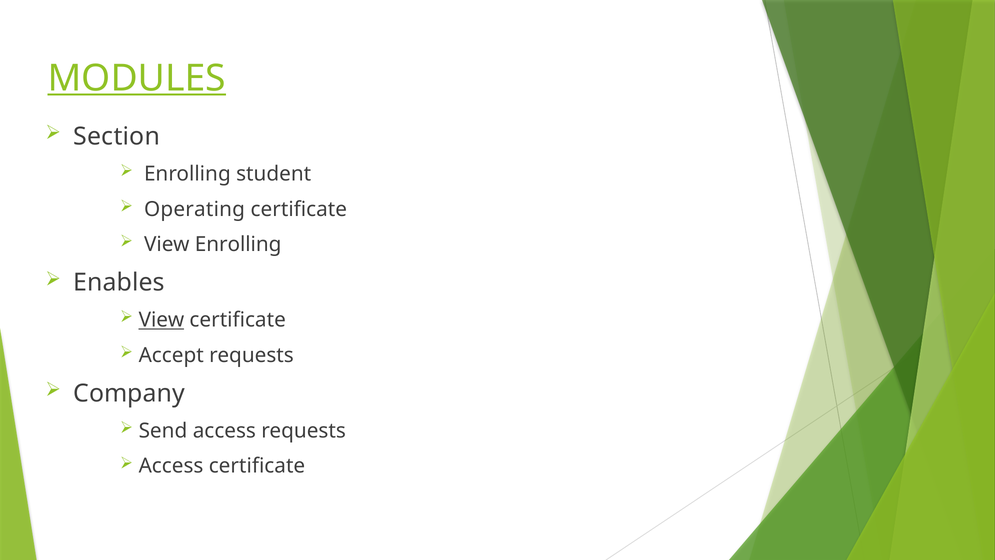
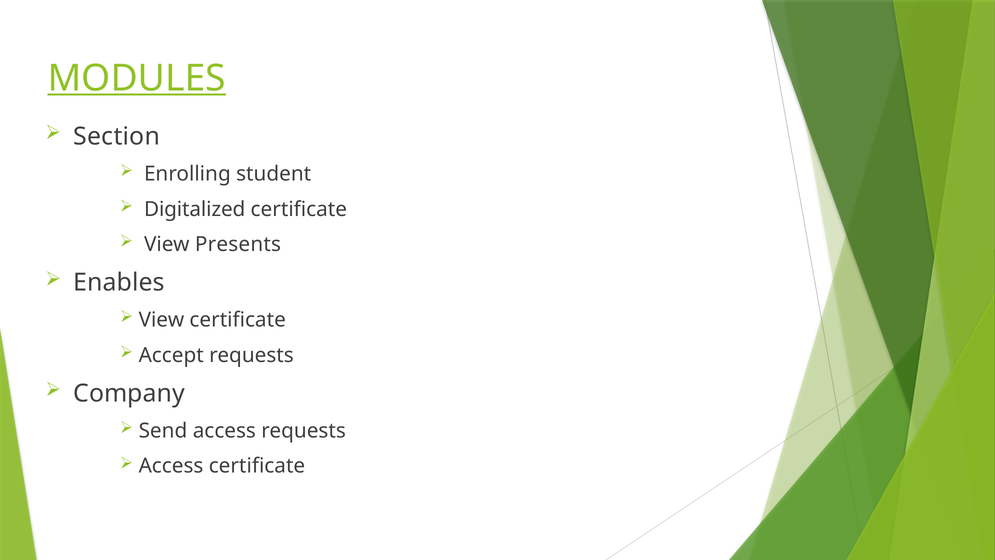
Operating: Operating -> Digitalized (195, 209)
View Enrolling: Enrolling -> Presents (238, 244)
View underline: present -> none (161, 320)
